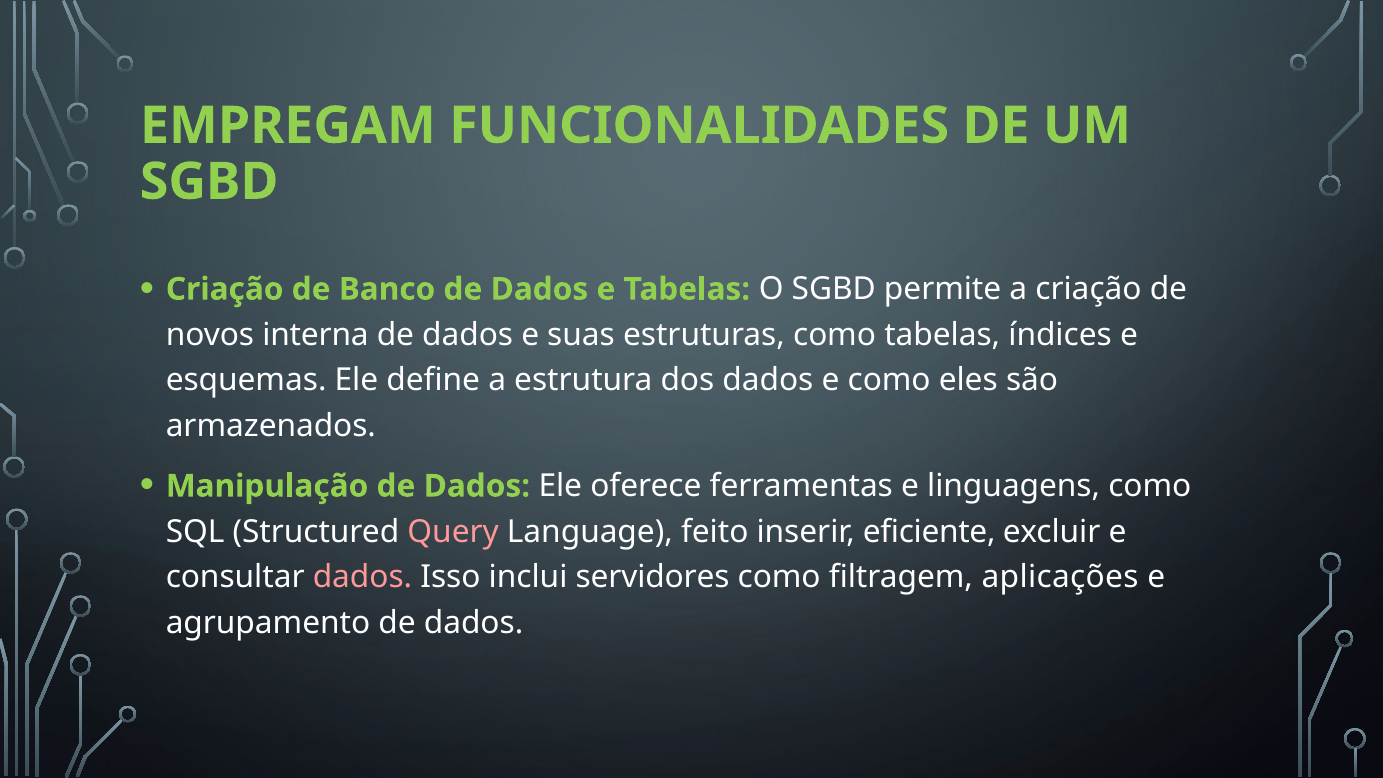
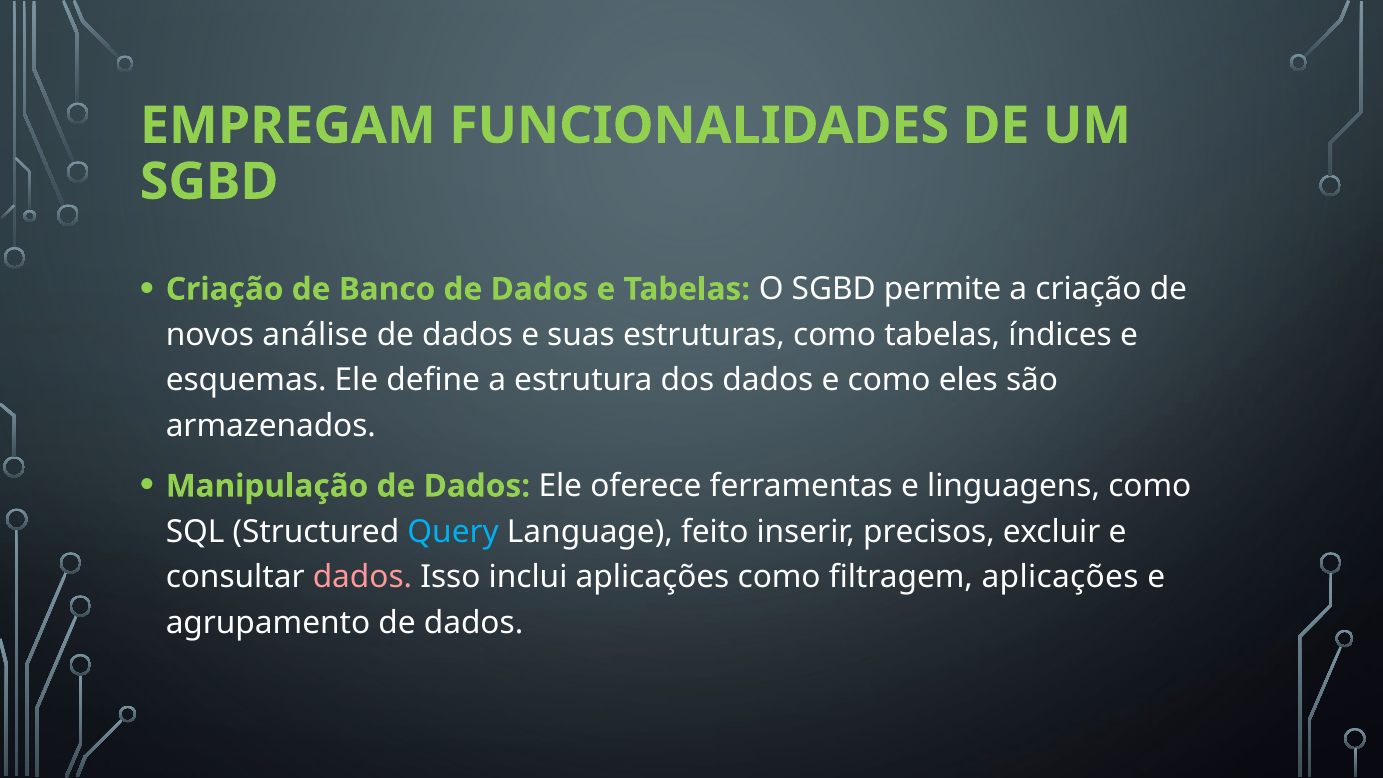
interna: interna -> análise (315, 335)
Query colour: pink -> light blue (453, 532)
eficiente: eficiente -> precisos (929, 532)
inclui servidores: servidores -> aplicações (653, 577)
